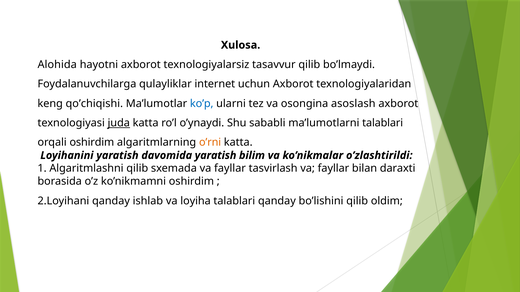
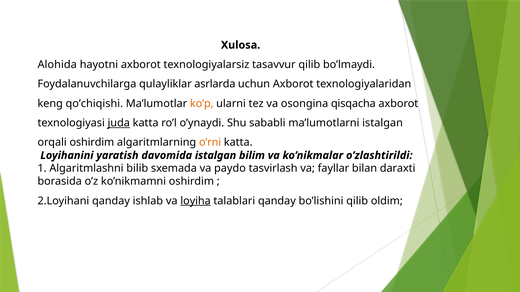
internet: internet -> asrlarda (215, 84)
ko’p colour: blue -> orange (202, 104)
asoslash: asoslash -> qisqacha (353, 104)
ma’lumotlarni talablari: talablari -> istalgan (383, 123)
davomida yaratish: yaratish -> istalgan (216, 156)
Algaritmlashni qilib: qilib -> bilib (137, 169)
sxemada va fayllar: fayllar -> paydo (230, 169)
loyiha underline: none -> present (196, 201)
